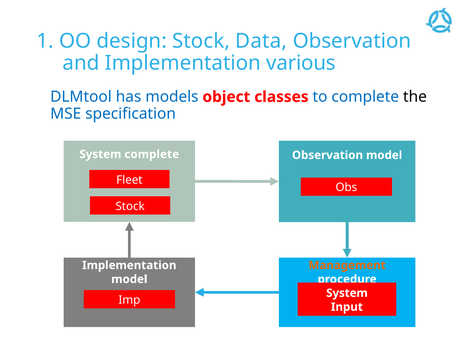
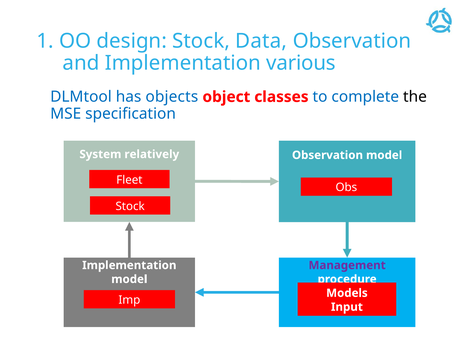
models: models -> objects (172, 97)
System complete: complete -> relatively (152, 154)
Management colour: orange -> purple (347, 265)
System: System -> Models (347, 292)
